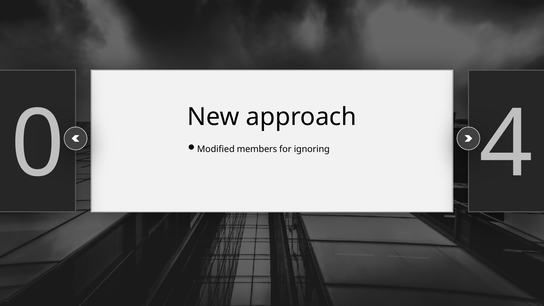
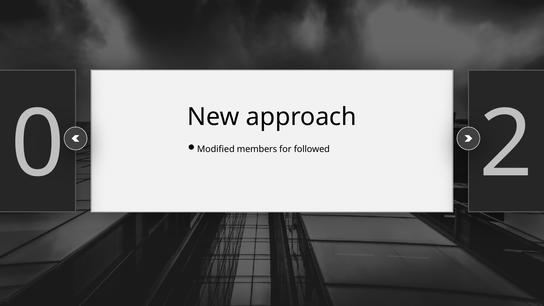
4: 4 -> 2 (506, 144)
ignoring: ignoring -> followed (312, 149)
